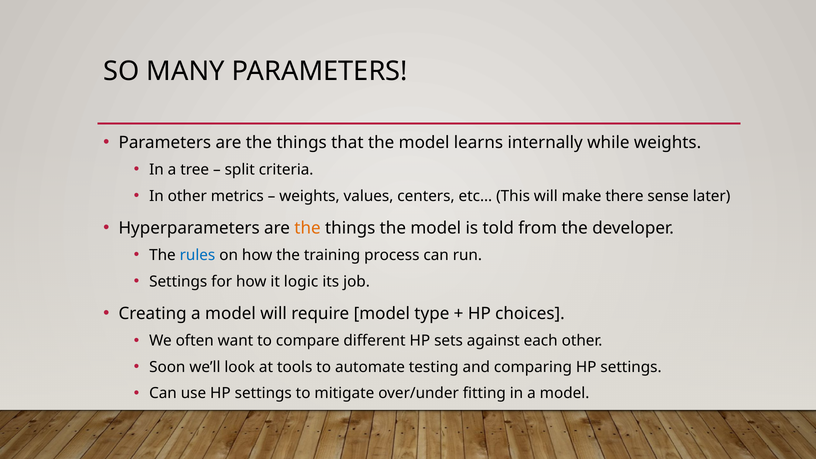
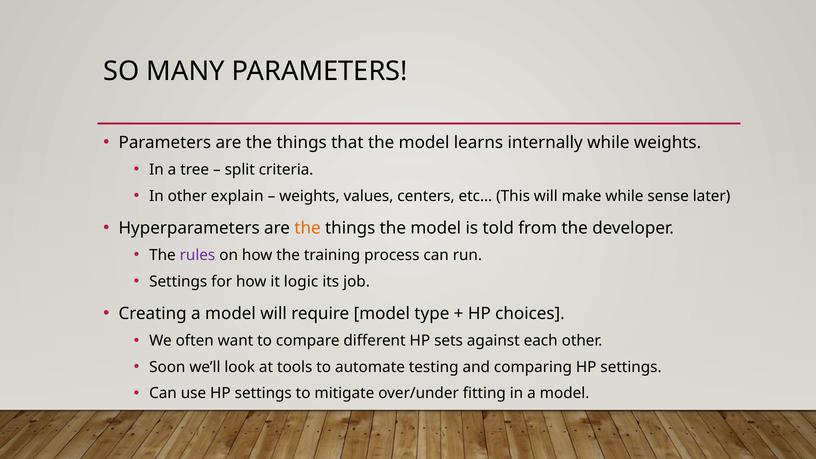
metrics: metrics -> explain (237, 196)
make there: there -> while (624, 196)
rules colour: blue -> purple (197, 255)
